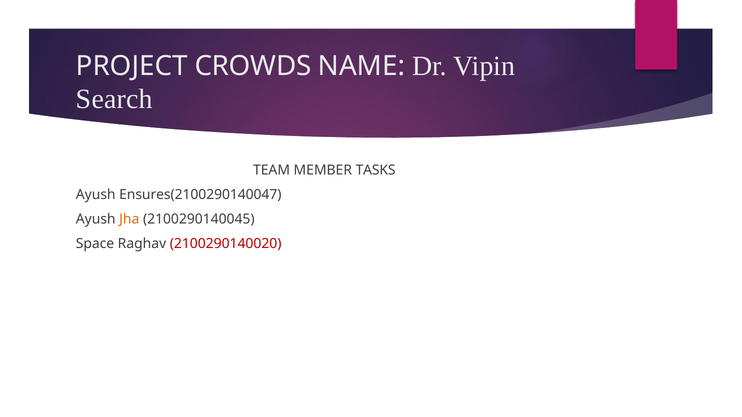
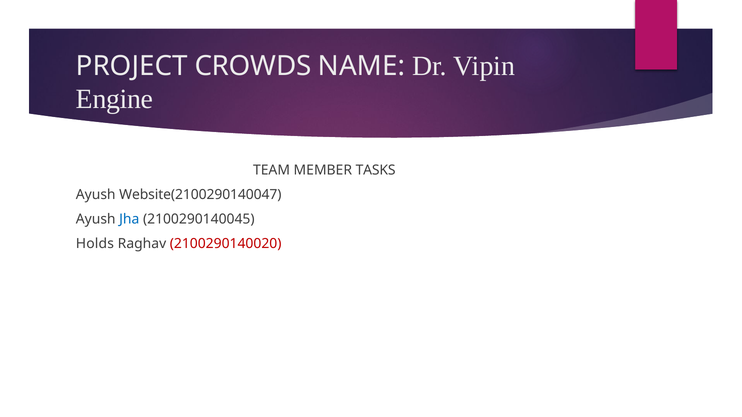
Search: Search -> Engine (115, 99)
Ensures(2100290140047: Ensures(2100290140047 -> Website(2100290140047 (200, 195)
Jha colour: orange -> blue (129, 219)
Space: Space -> Holds (95, 244)
